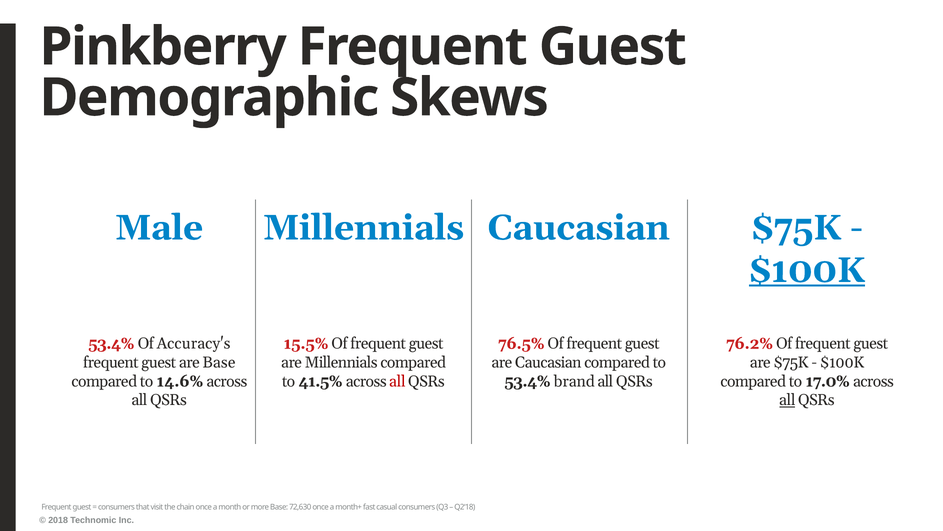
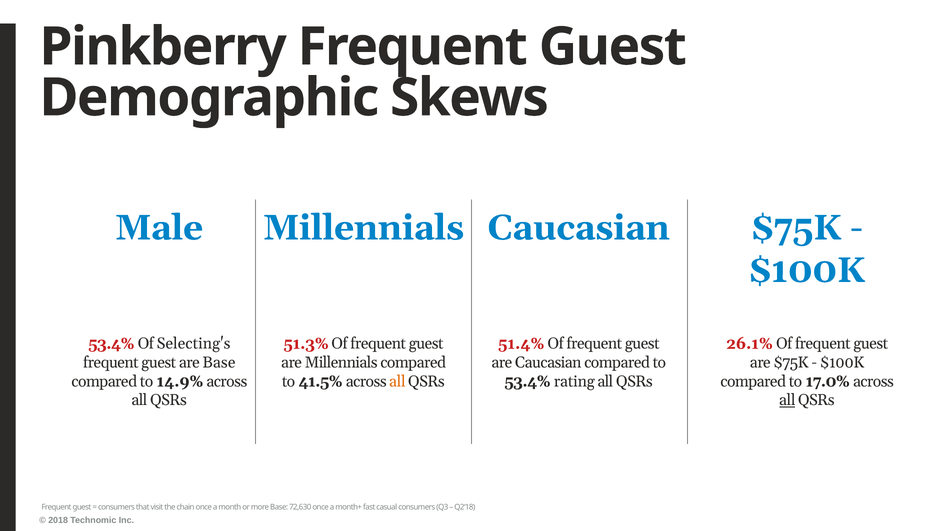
$100K underline: present -> none (807, 270)
Accuracy's: Accuracy's -> Selecting's (194, 343)
15.5%: 15.5% -> 51.3% (306, 343)
76.5%: 76.5% -> 51.4% (521, 343)
76.2%: 76.2% -> 26.1% (749, 343)
brand: brand -> rating (574, 381)
14.6%: 14.6% -> 14.9% (180, 381)
all colour: red -> orange (397, 381)
